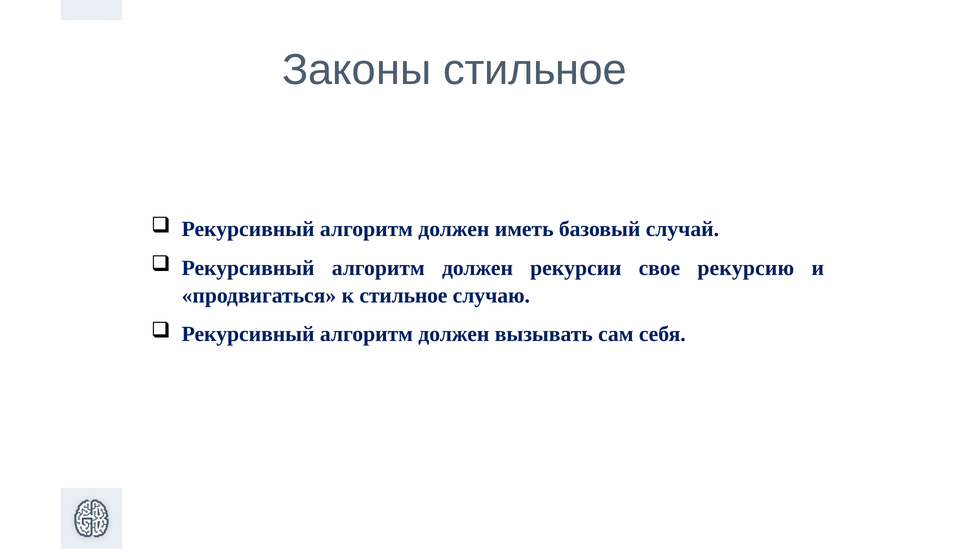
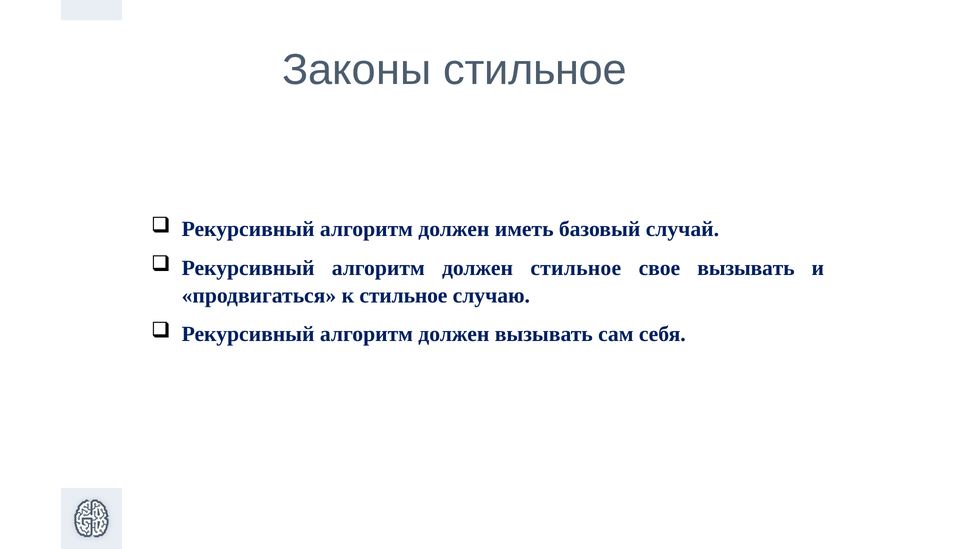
должен рекурсии: рекурсии -> стильное (576, 268)
свое рекурсию: рекурсию -> вызывать (746, 268)
